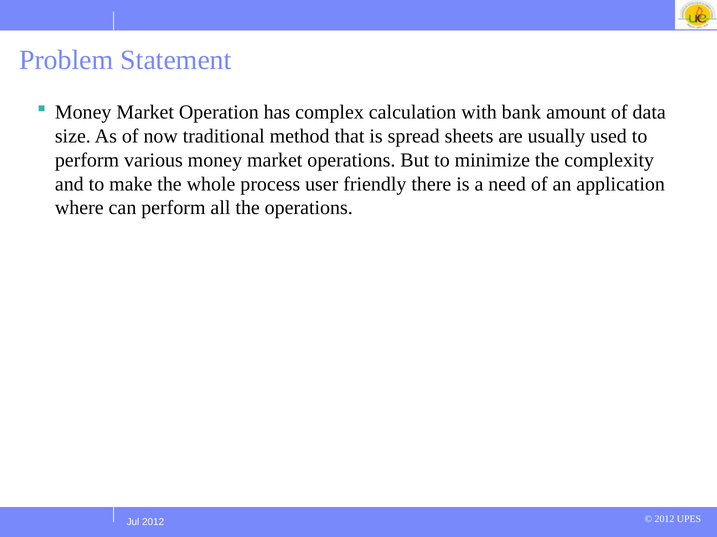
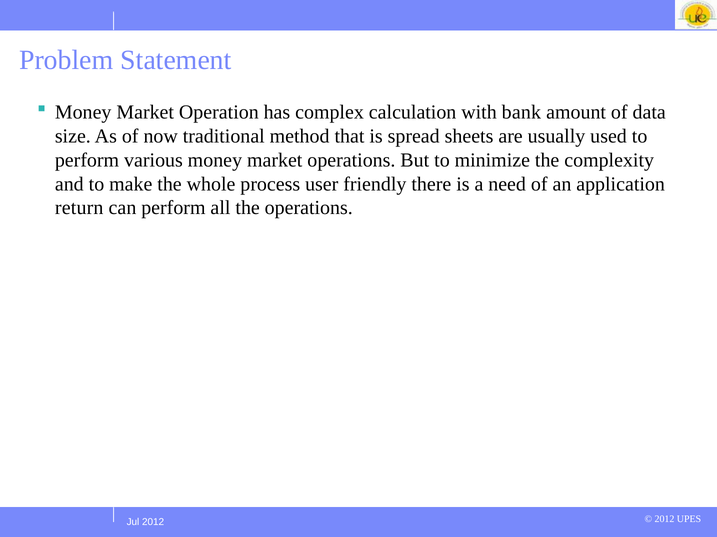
where: where -> return (79, 208)
